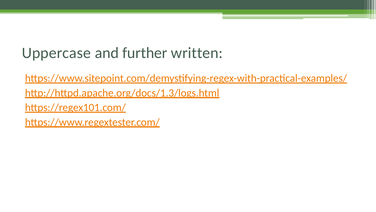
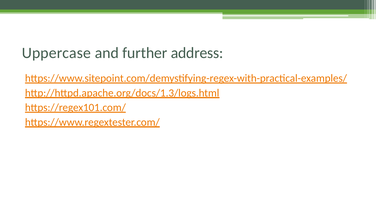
written: written -> address (197, 53)
